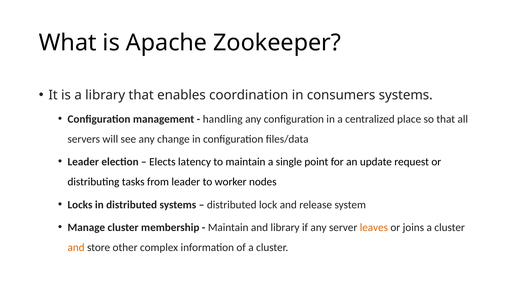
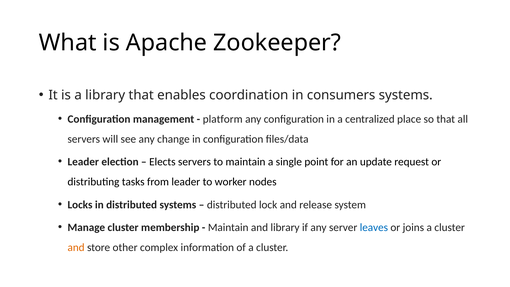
handling: handling -> platform (223, 119)
Elects latency: latency -> servers (195, 162)
leaves colour: orange -> blue (374, 227)
